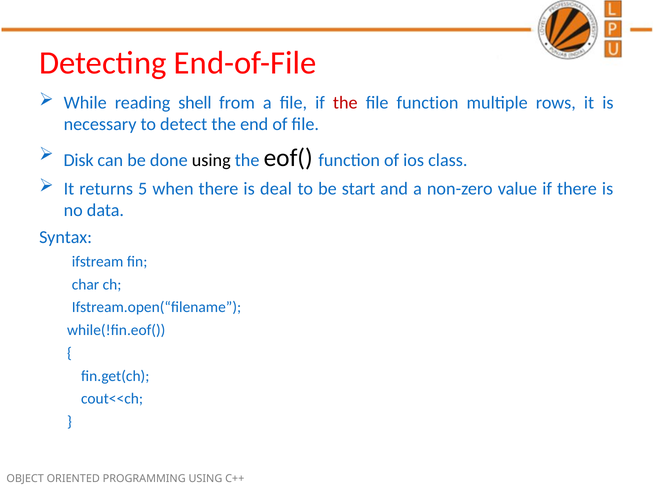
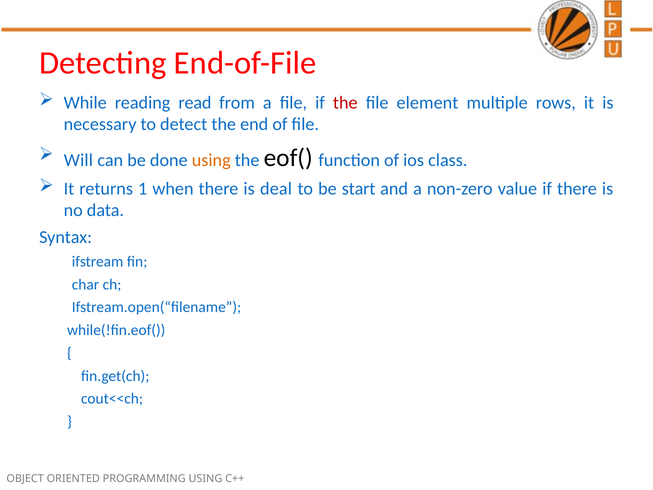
shell: shell -> read (195, 103)
file function: function -> element (428, 103)
Disk: Disk -> Will (78, 160)
using colour: black -> orange (211, 160)
5: 5 -> 1 (143, 189)
